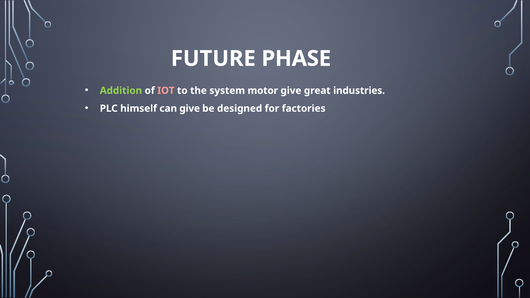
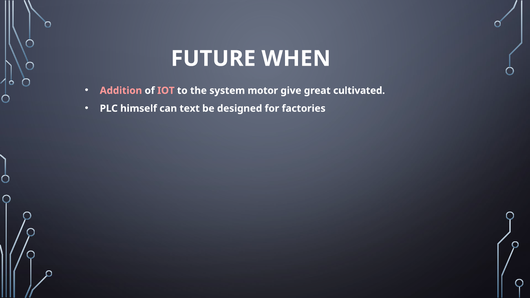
PHASE: PHASE -> WHEN (296, 59)
Addition colour: light green -> pink (121, 91)
industries: industries -> cultivated (359, 91)
can give: give -> text (190, 109)
